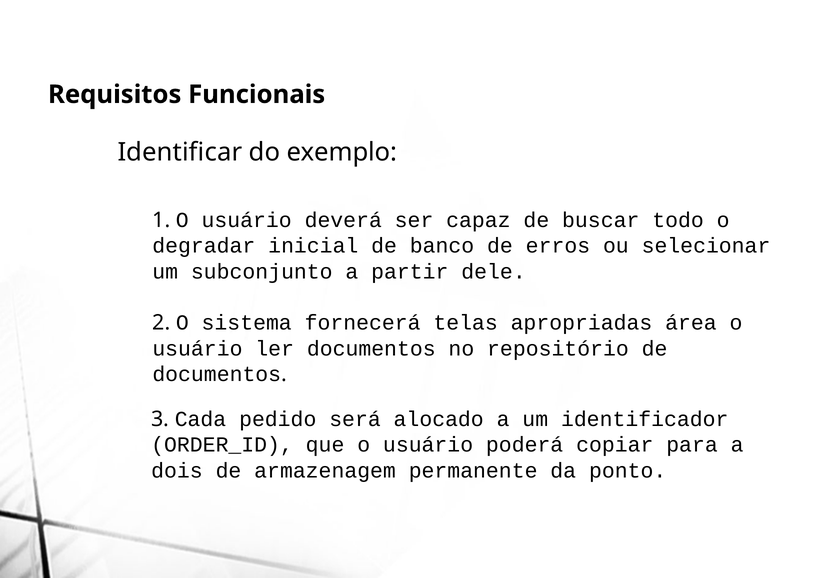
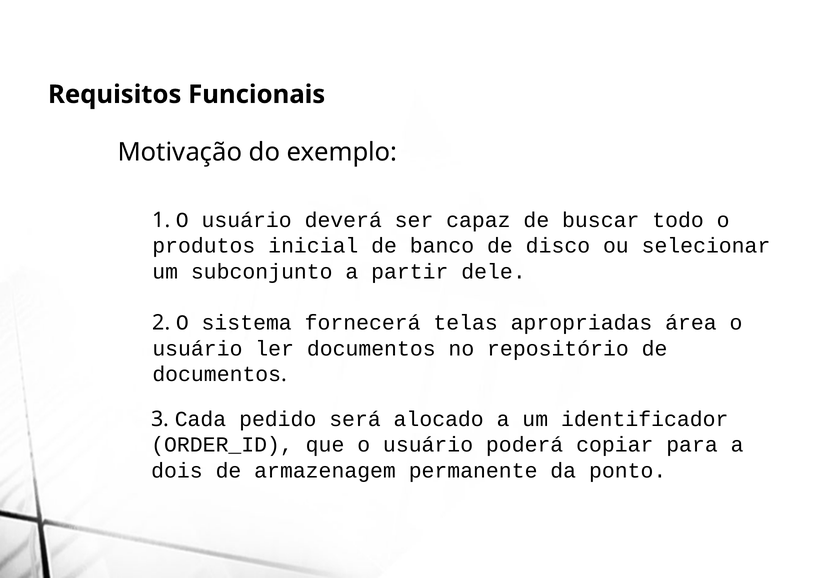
Identificar: Identificar -> Motivação (180, 152)
degradar: degradar -> produtos (204, 246)
erros: erros -> disco (558, 246)
